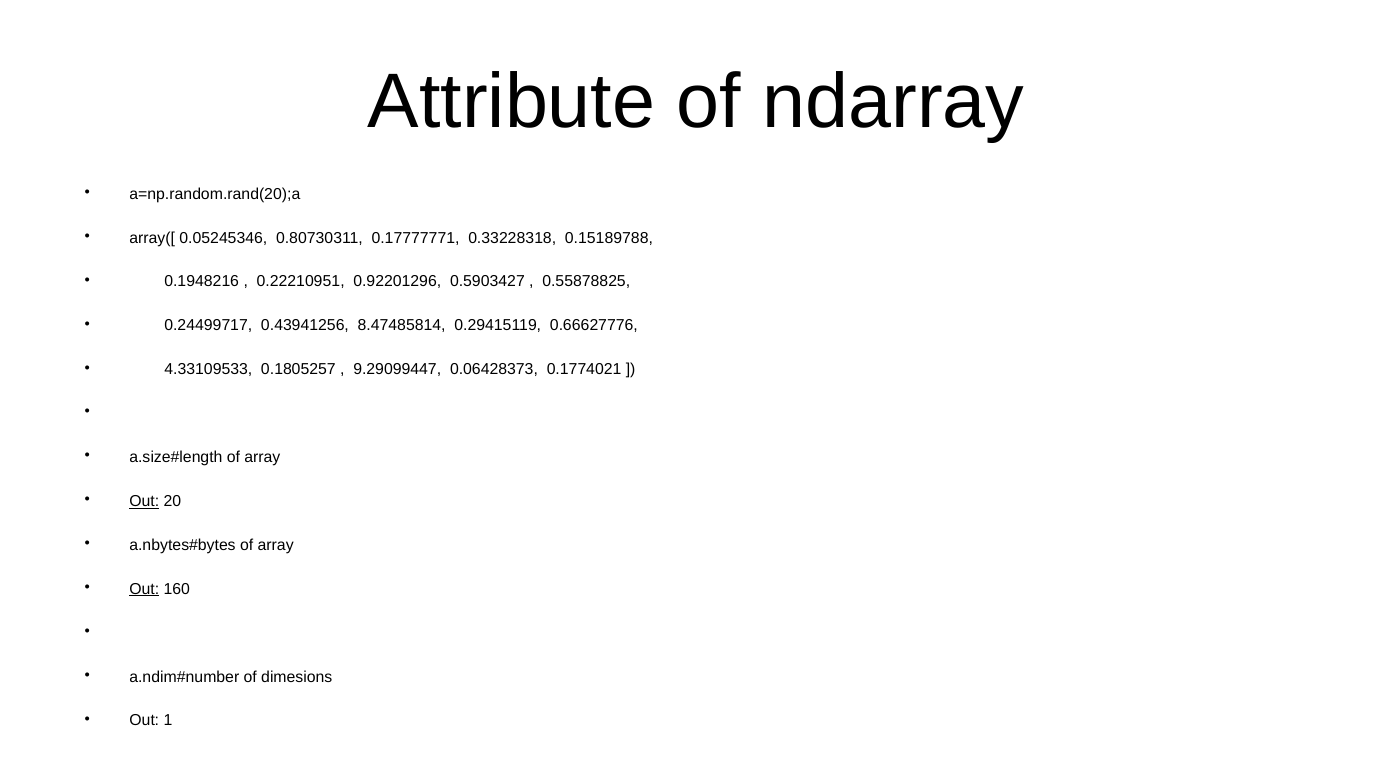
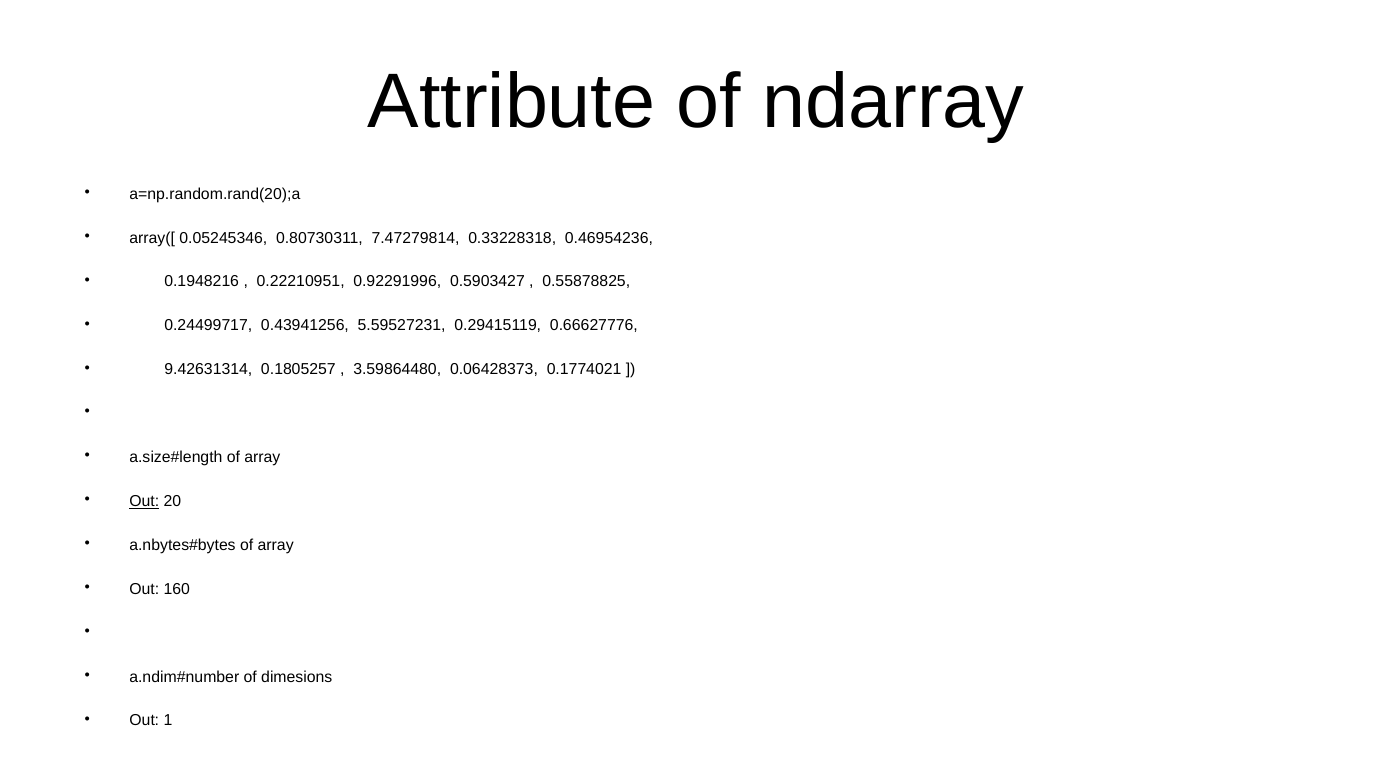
0.17777771: 0.17777771 -> 7.47279814 (416, 238)
0.15189788: 0.15189788 -> 0.46954236 (609, 238)
0.92201296: 0.92201296 -> 0.92291996 (397, 282)
8.47485814: 8.47485814 -> 5.59527231 (402, 326)
4.33109533: 4.33109533 -> 9.42631314 (208, 370)
9.29099447: 9.29099447 -> 3.59864480 (397, 370)
Out underline: present -> none (144, 589)
